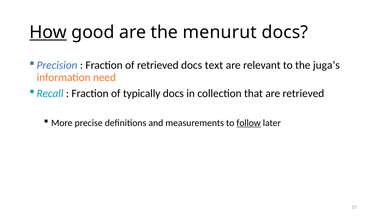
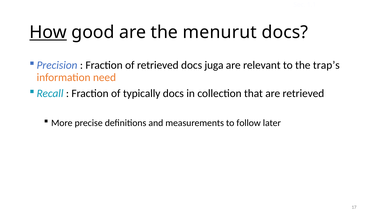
text: text -> juga (214, 65)
juga’s: juga’s -> trap’s (326, 65)
follow underline: present -> none (249, 123)
